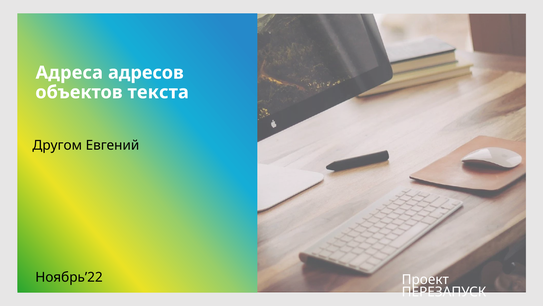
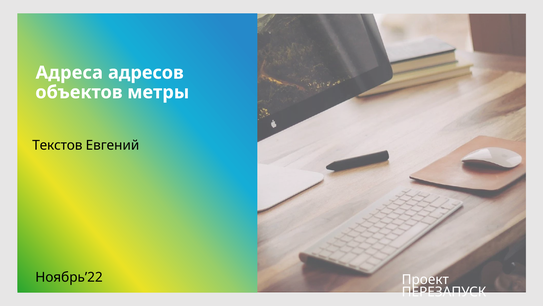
текста: текста -> метры (158, 92)
Другом: Другом -> Текстов (57, 145)
